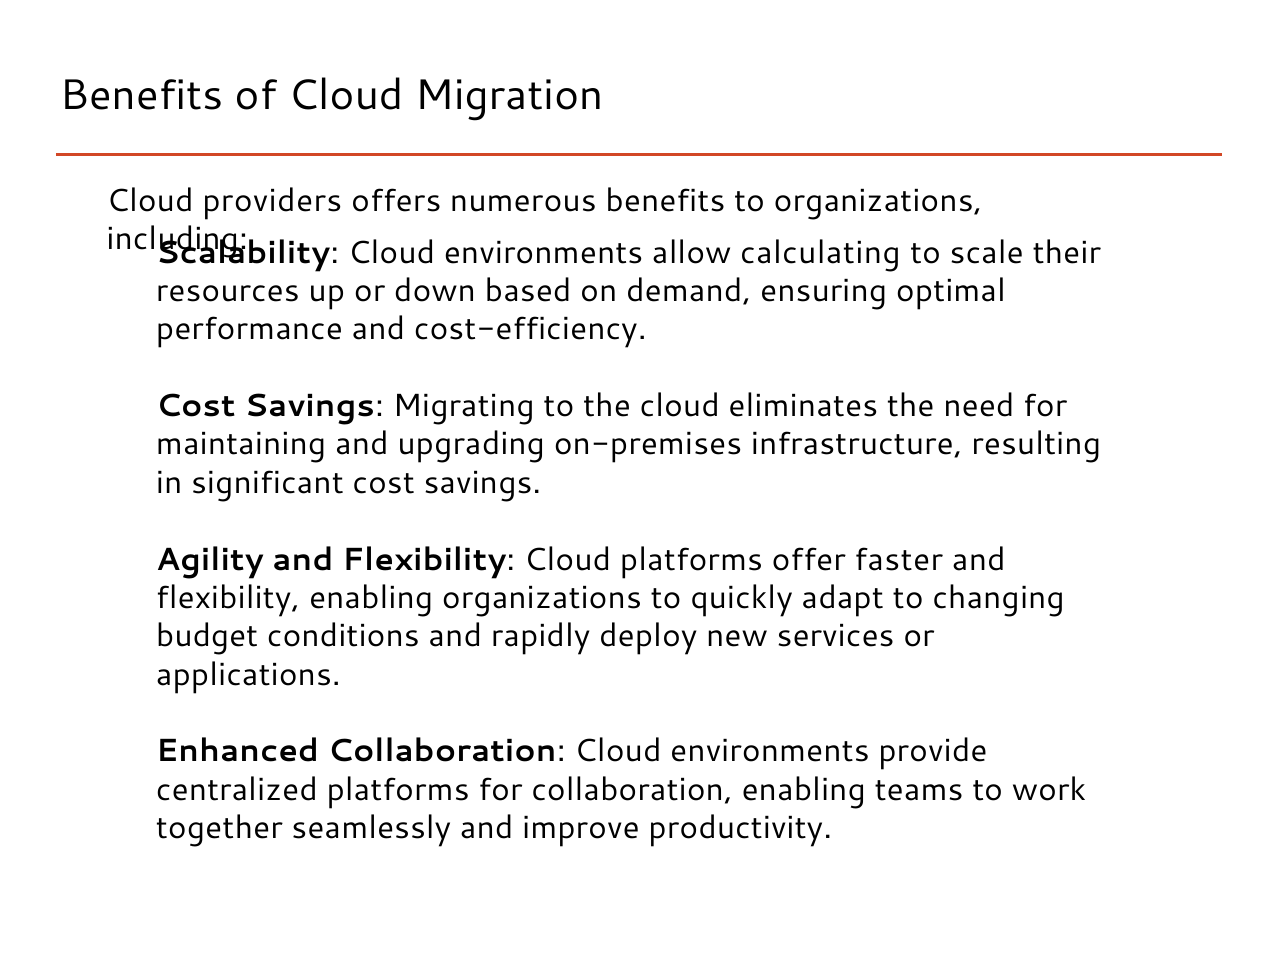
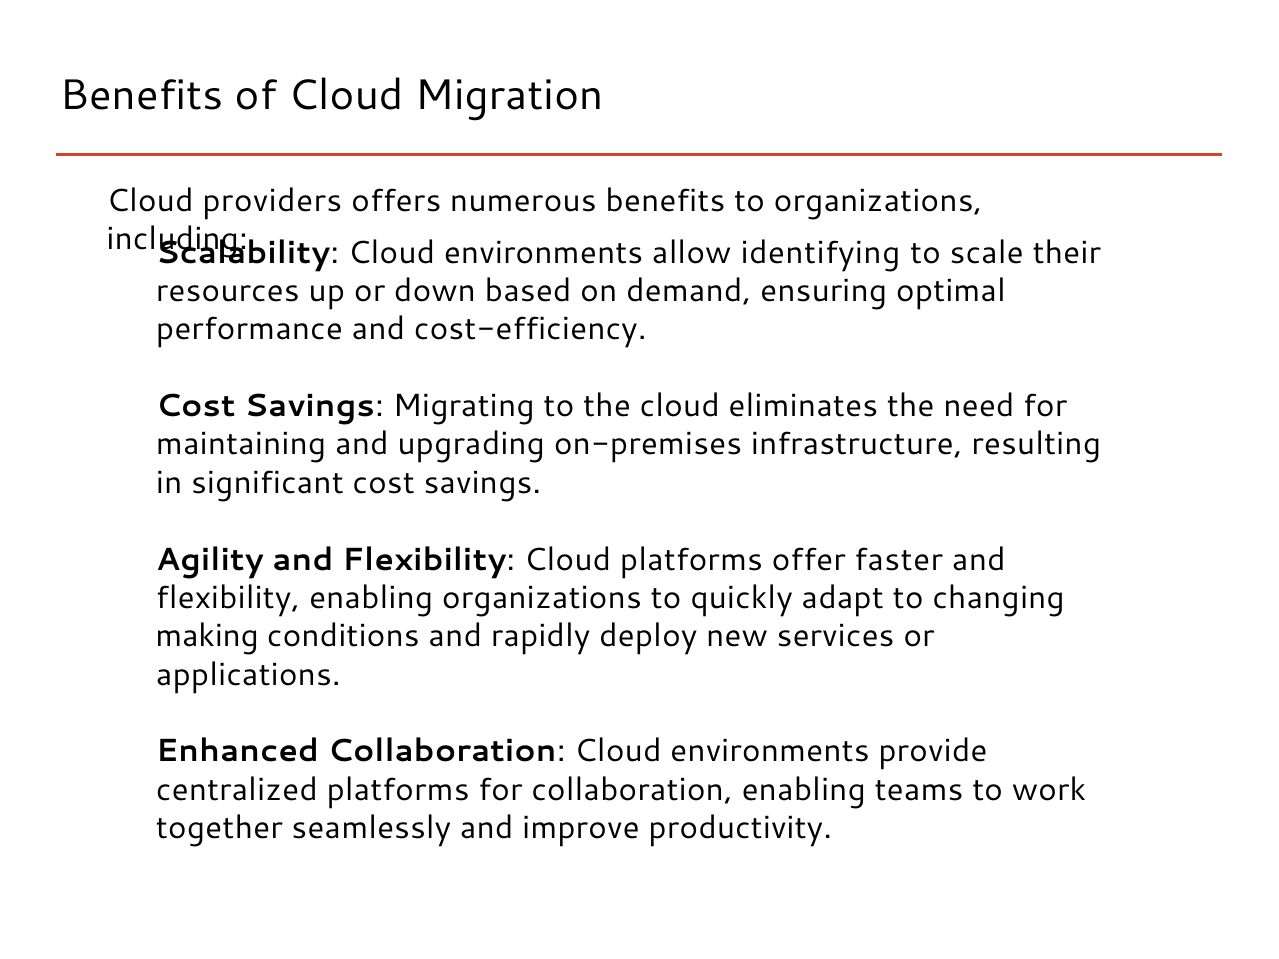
calculating: calculating -> identifying (821, 253)
budget: budget -> making (207, 636)
